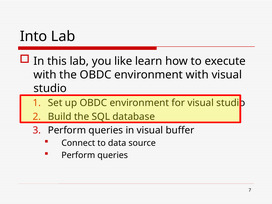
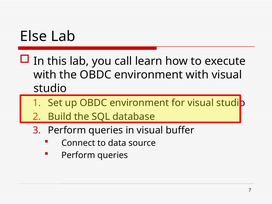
Into: Into -> Else (33, 36)
like: like -> call (123, 61)
